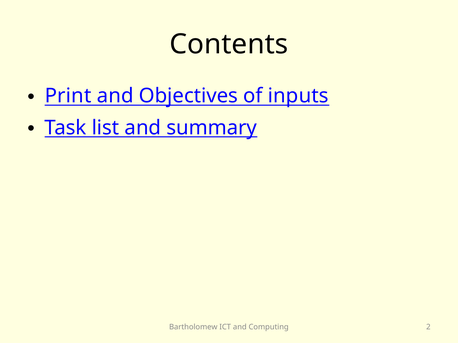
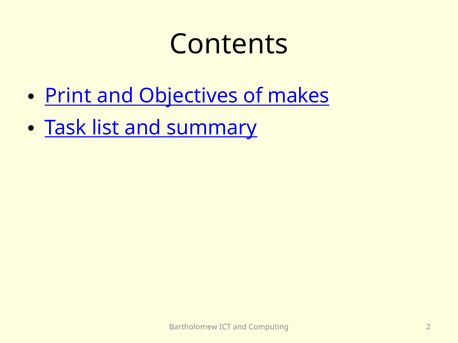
inputs: inputs -> makes (298, 96)
